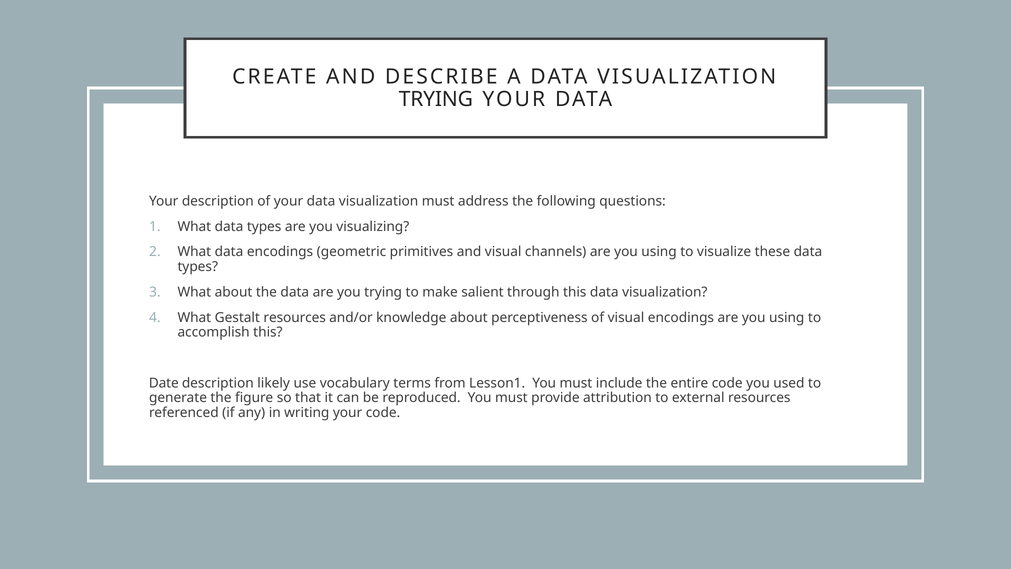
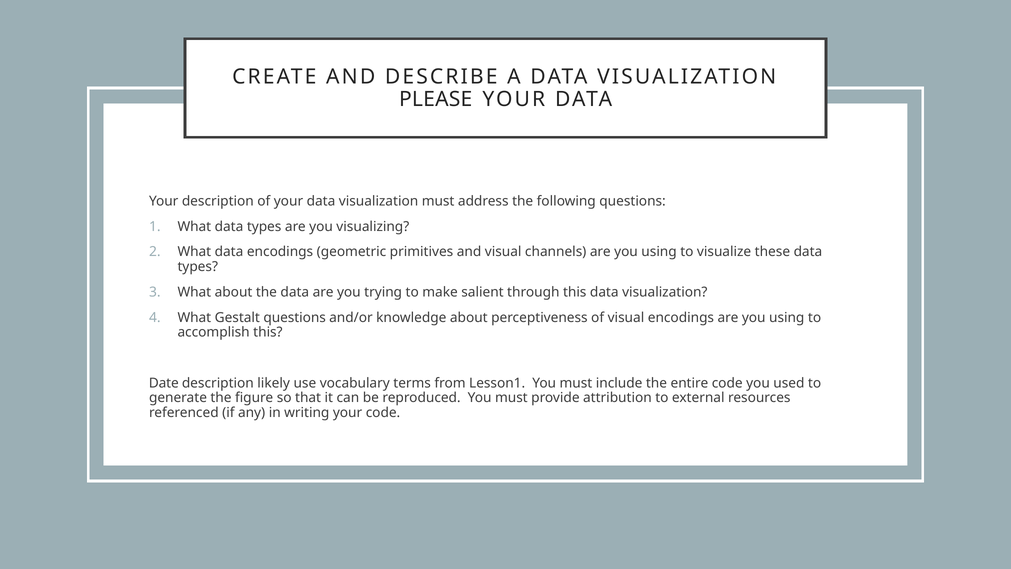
TRYING: TRYING -> PLEASE (436, 99)
Gestalt resources: resources -> questions (295, 317)
